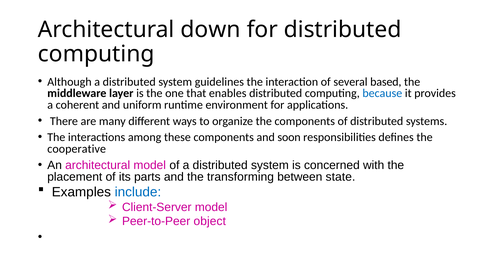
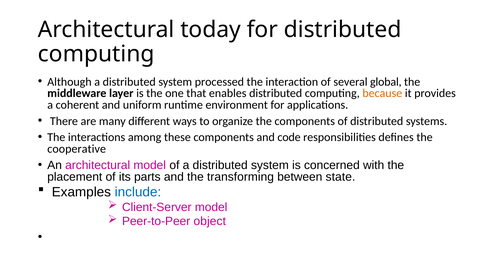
down: down -> today (211, 30)
guidelines: guidelines -> processed (219, 82)
based: based -> global (386, 82)
because colour: blue -> orange (382, 93)
soon: soon -> code (289, 137)
